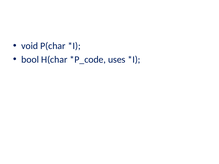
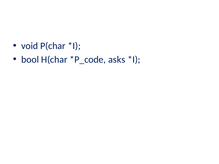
uses: uses -> asks (117, 60)
